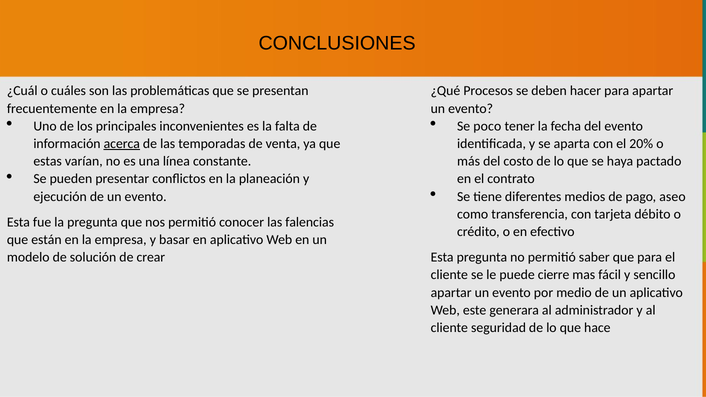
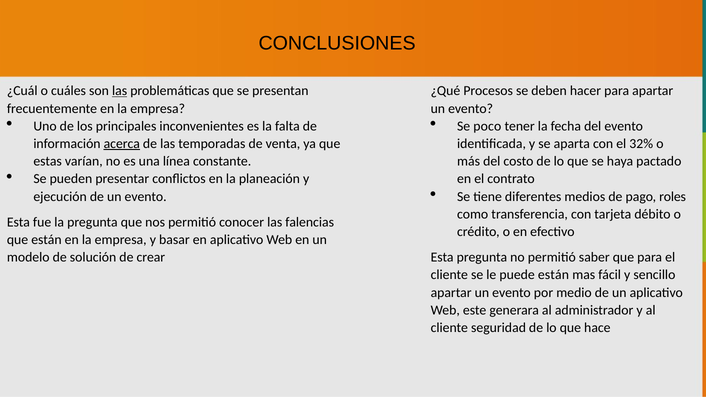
las underline: none -> present (120, 91)
20%: 20% -> 32% (641, 144)
aseo: aseo -> roles (673, 197)
puede cierre: cierre -> están (553, 275)
